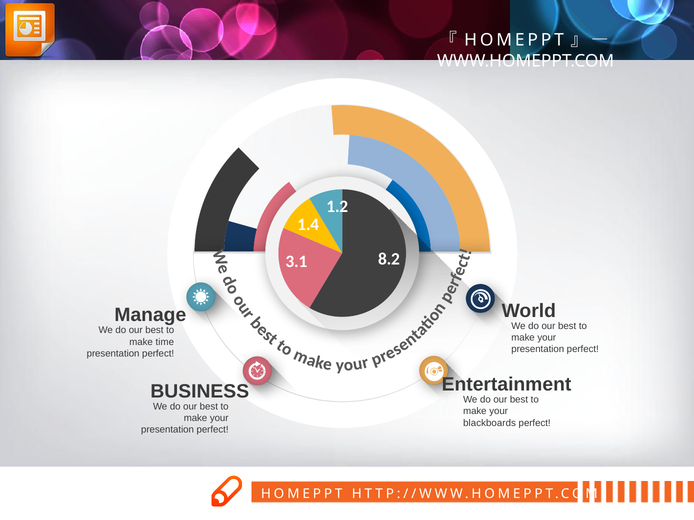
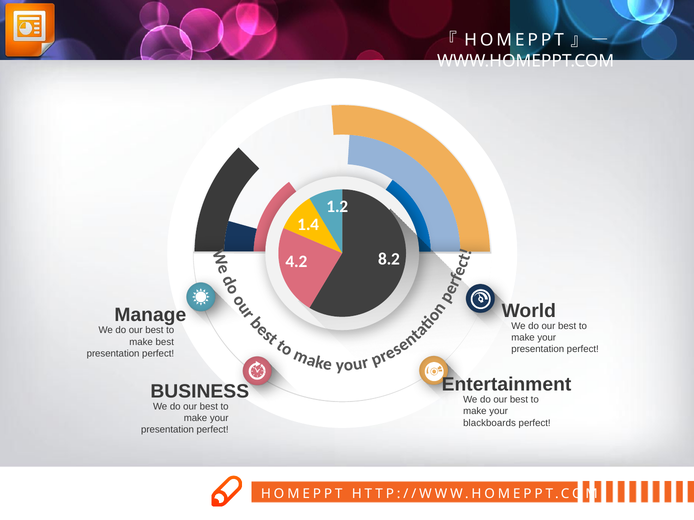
3.1: 3.1 -> 4.2 (296, 262)
make time: time -> best (165, 342)
